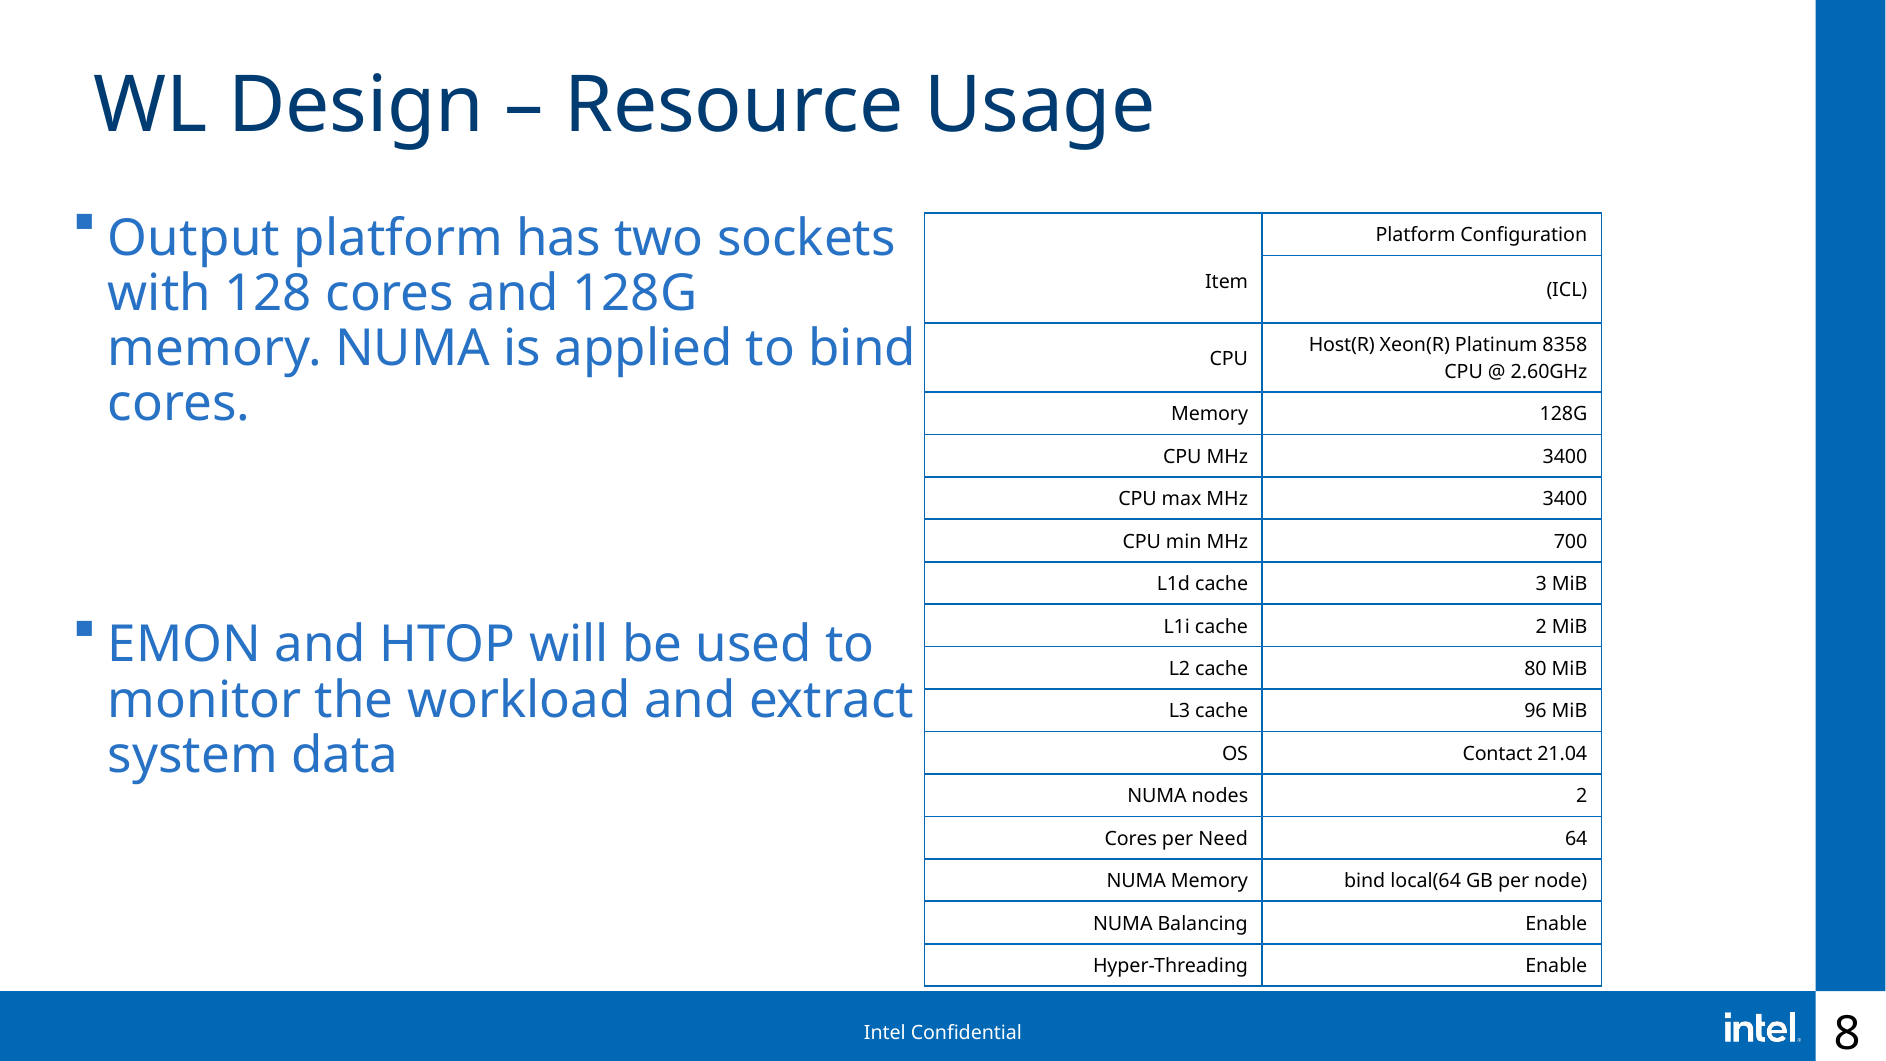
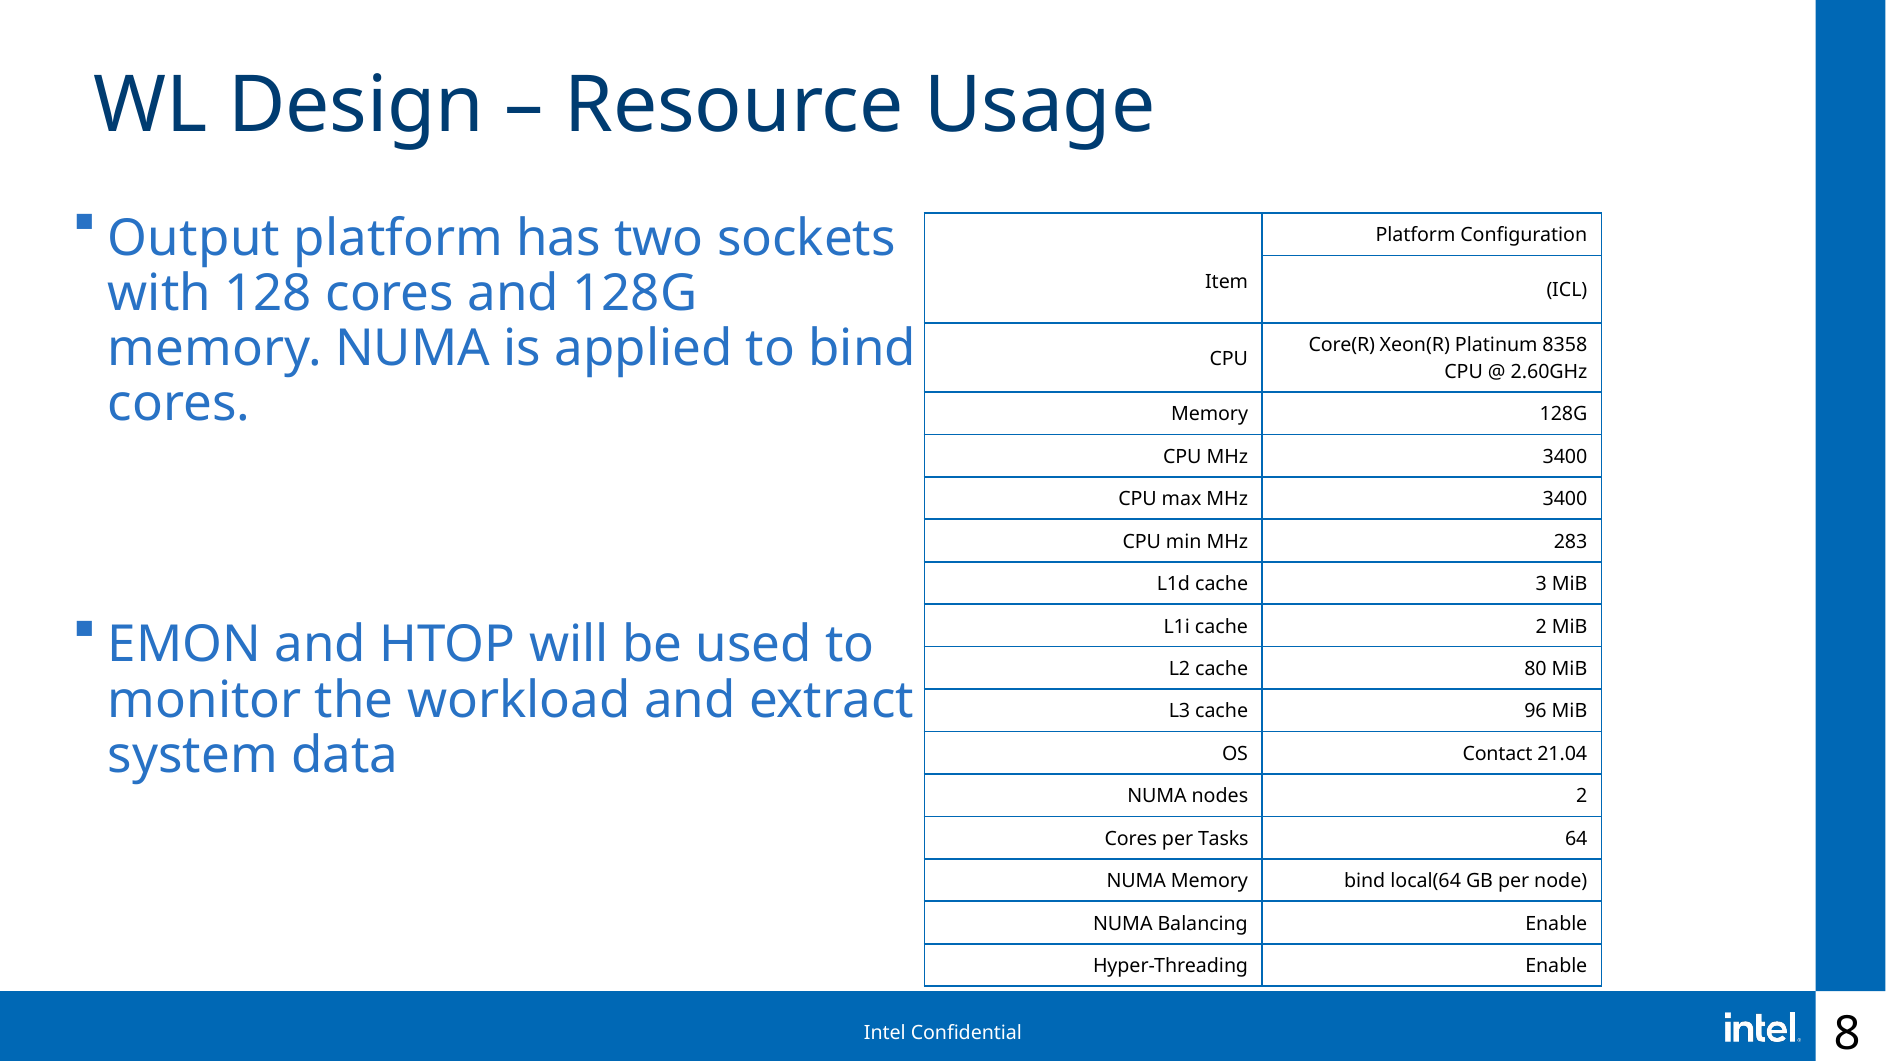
Host(R: Host(R -> Core(R (1342, 345)
700: 700 -> 283 (1571, 542)
Need: Need -> Tasks (1223, 839)
